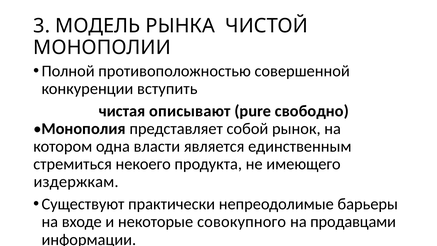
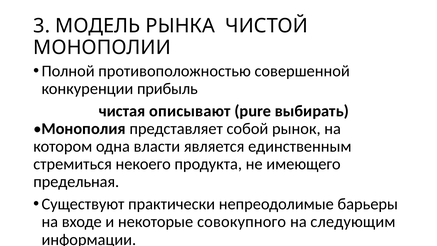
вступить: вступить -> прибыль (167, 89)
свободно: свободно -> выбирать (312, 111)
издержкам: издержкам -> предельная (76, 182)
продавцами: продавцами -> следующим (353, 222)
